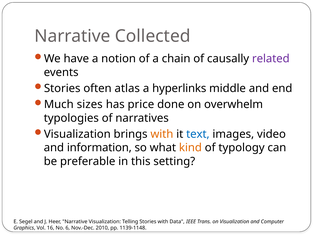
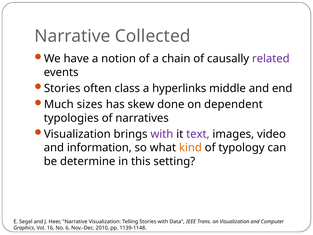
atlas: atlas -> class (127, 88)
price: price -> skew (141, 104)
overwhelm: overwhelm -> dependent (233, 104)
with colour: orange -> purple (162, 134)
text colour: blue -> purple (198, 134)
preferable: preferable -> determine (88, 161)
